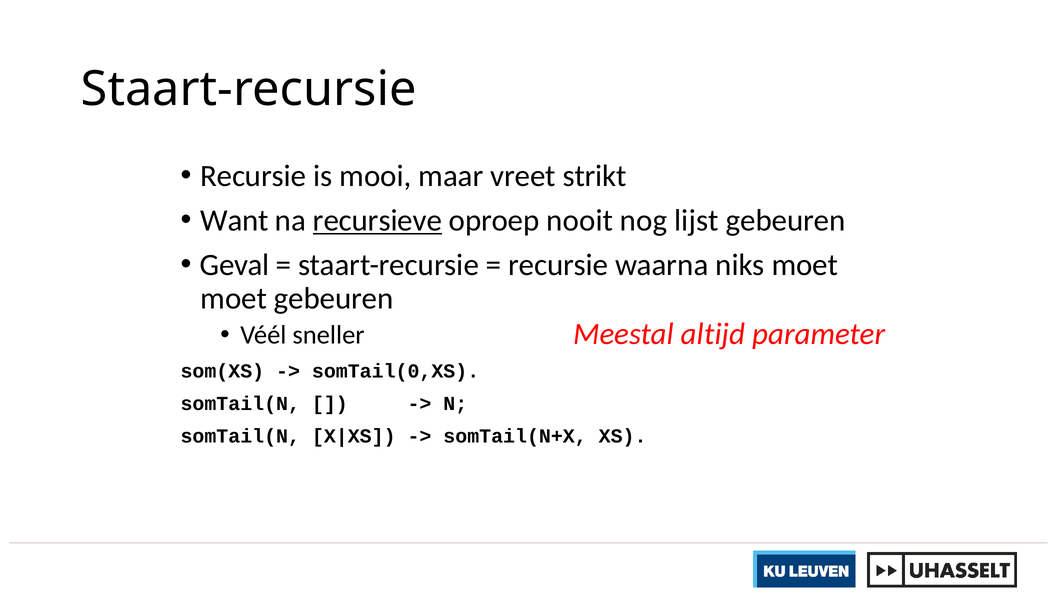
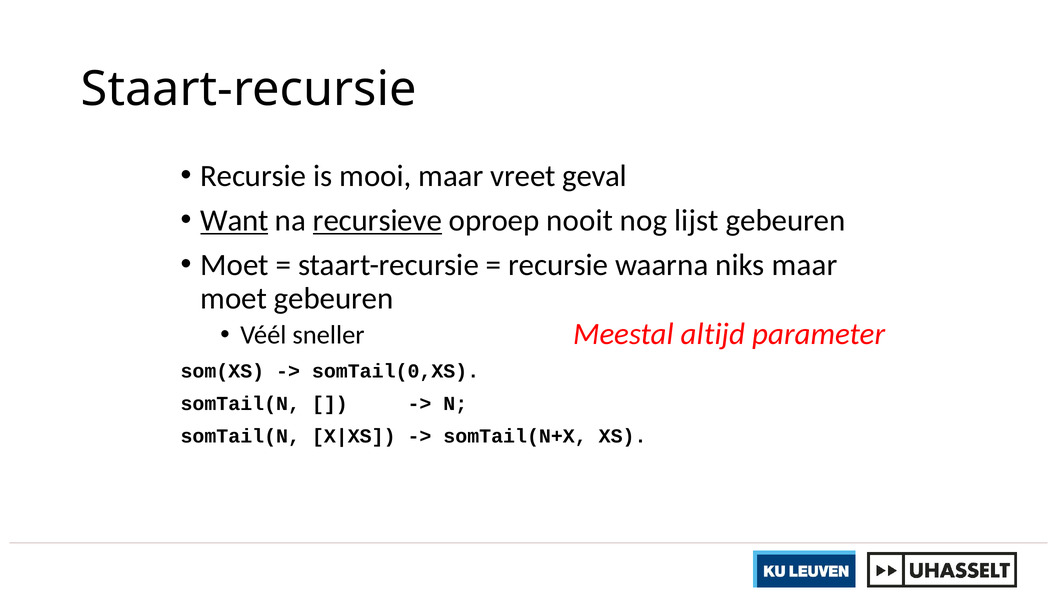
strikt: strikt -> geval (595, 176)
Want underline: none -> present (234, 221)
Geval: Geval -> Moet (235, 265)
niks moet: moet -> maar (805, 265)
